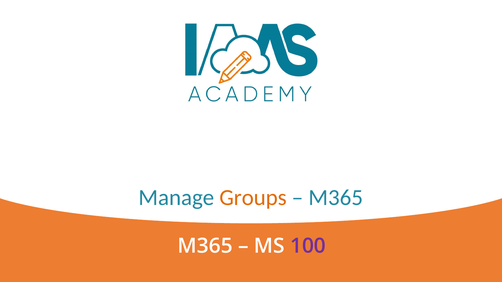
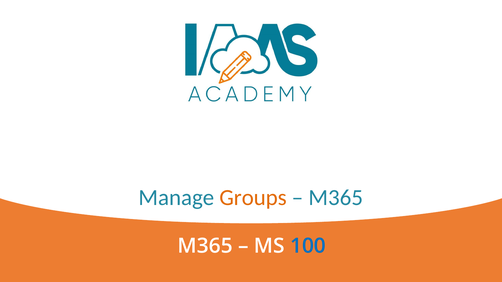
100 colour: purple -> blue (308, 246)
